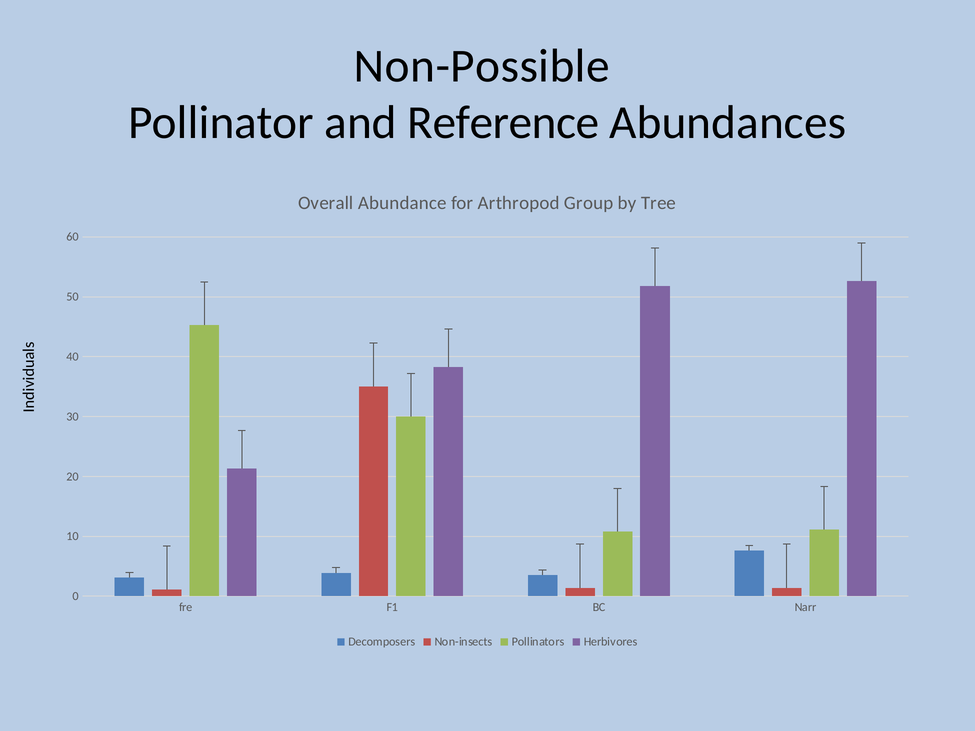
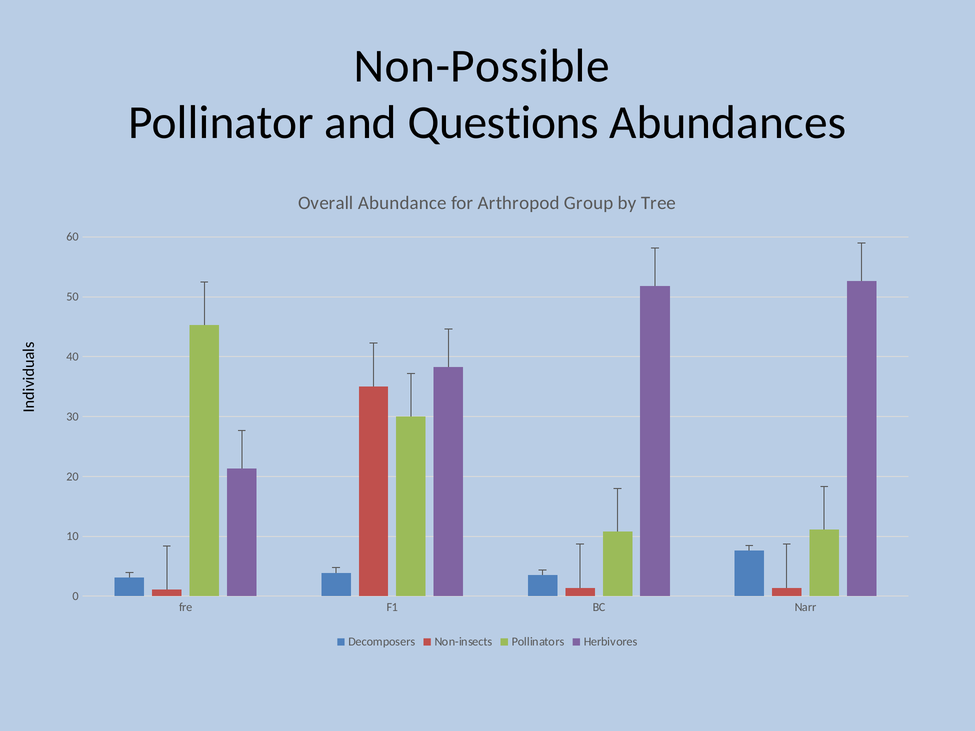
Reference: Reference -> Questions (503, 123)
